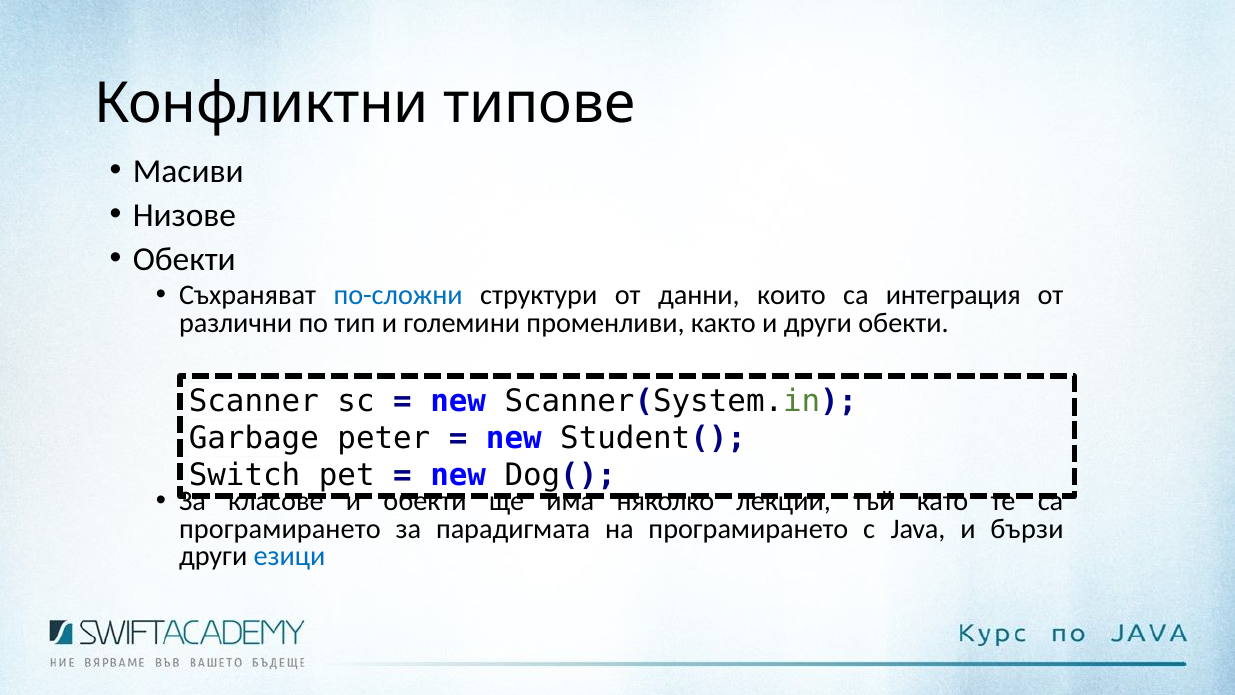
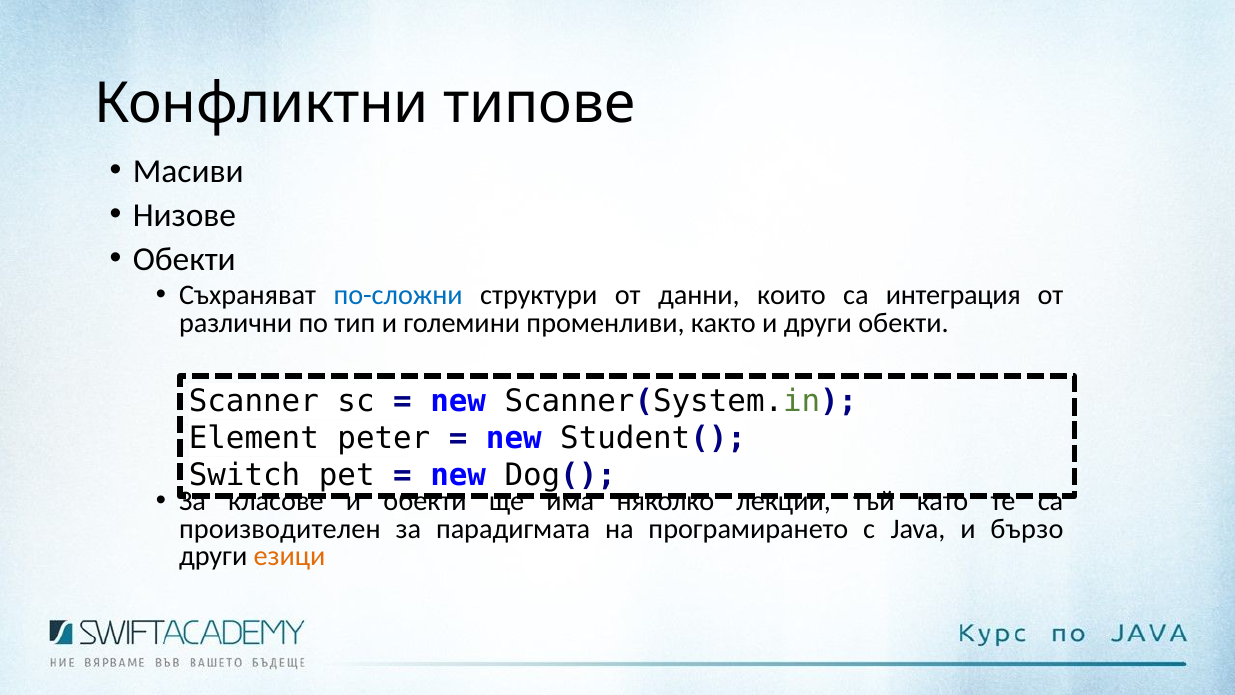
Garbage: Garbage -> Element (254, 438)
програмирането: програмирането -> производителен (280, 529)
бързи: бързи -> бързо (1027, 529)
езици colour: blue -> orange (289, 556)
